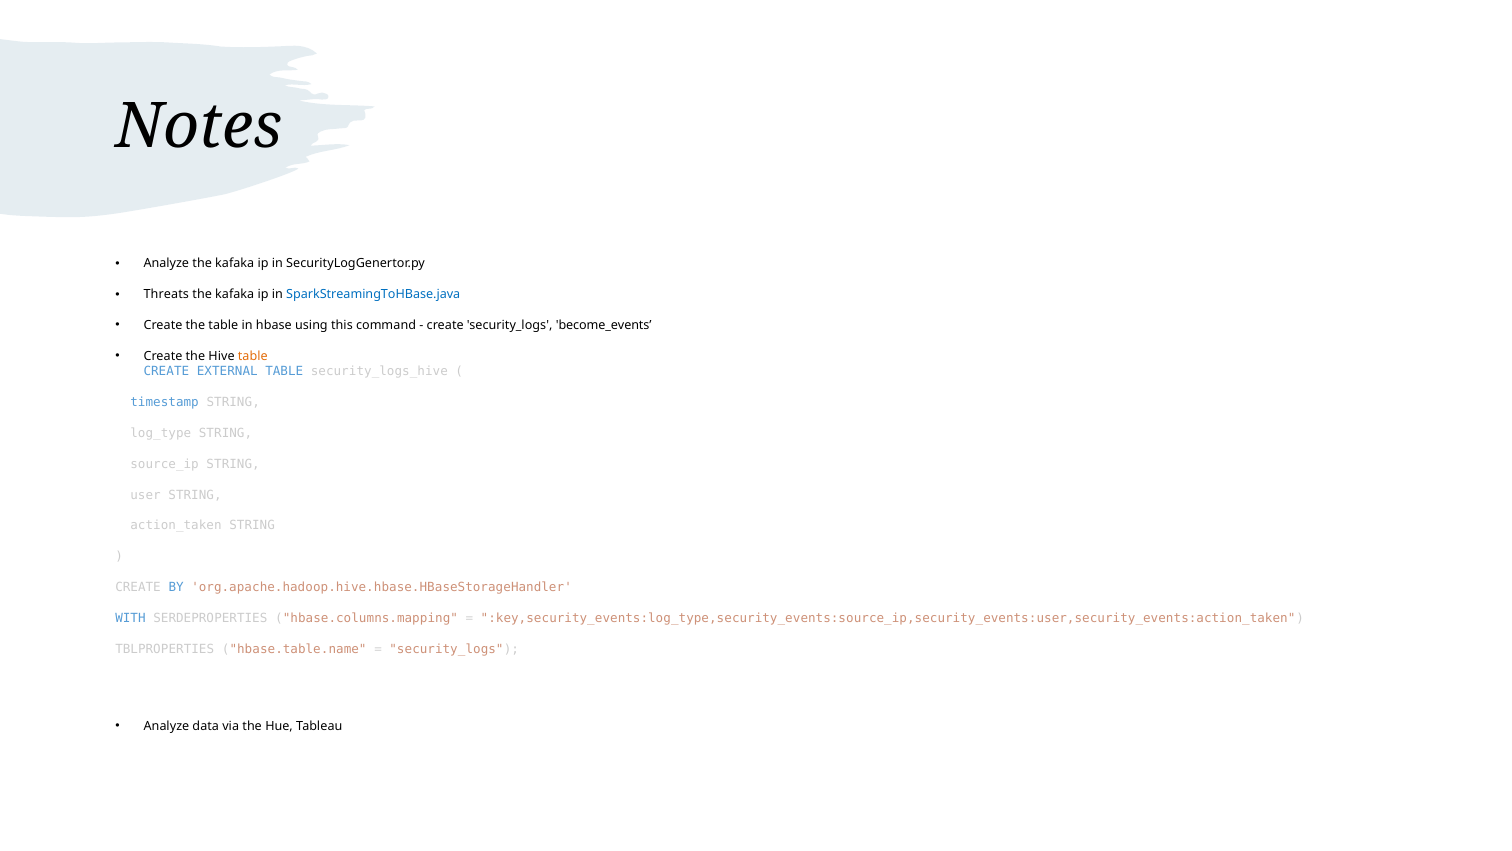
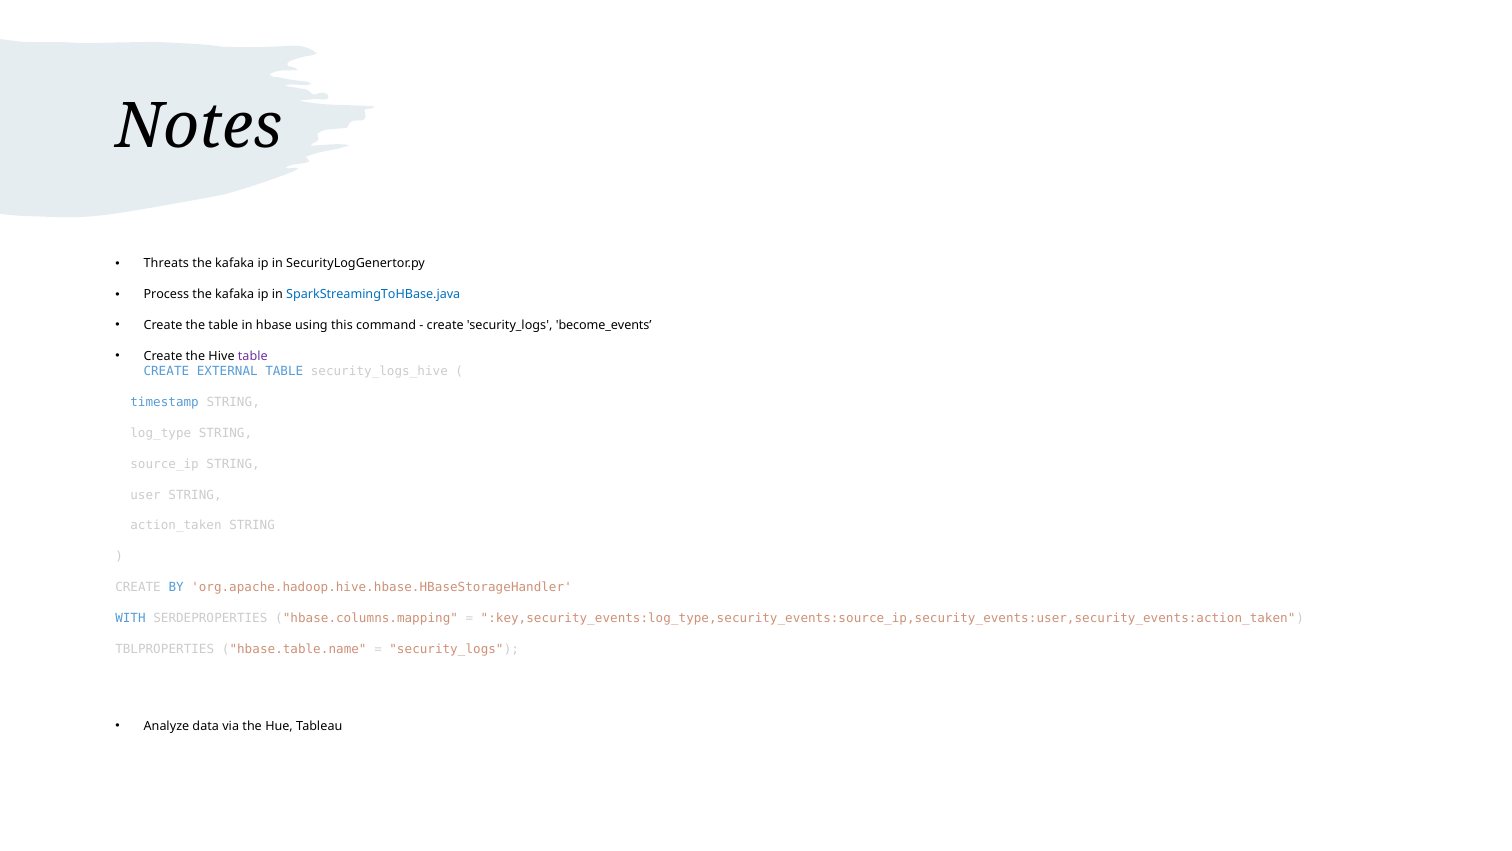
Analyze: Analyze -> Threats (166, 264)
Threats: Threats -> Process (166, 294)
table colour: orange -> purple (253, 356)
